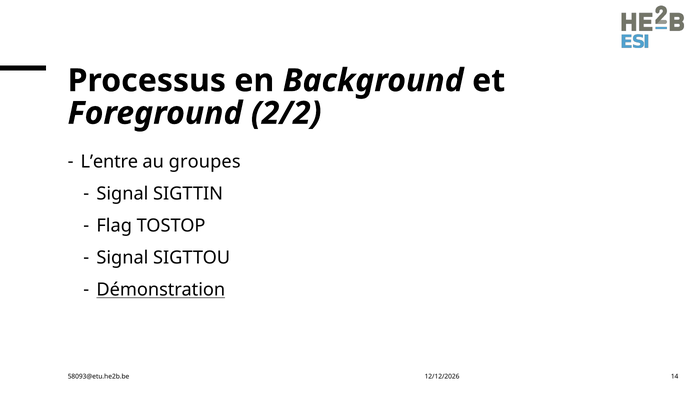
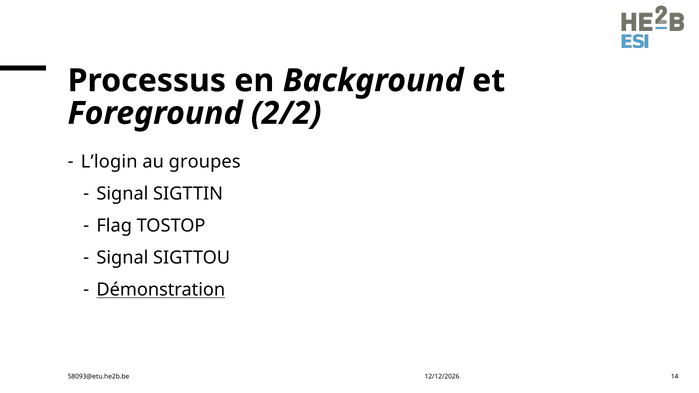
L’entre: L’entre -> L’login (109, 162)
